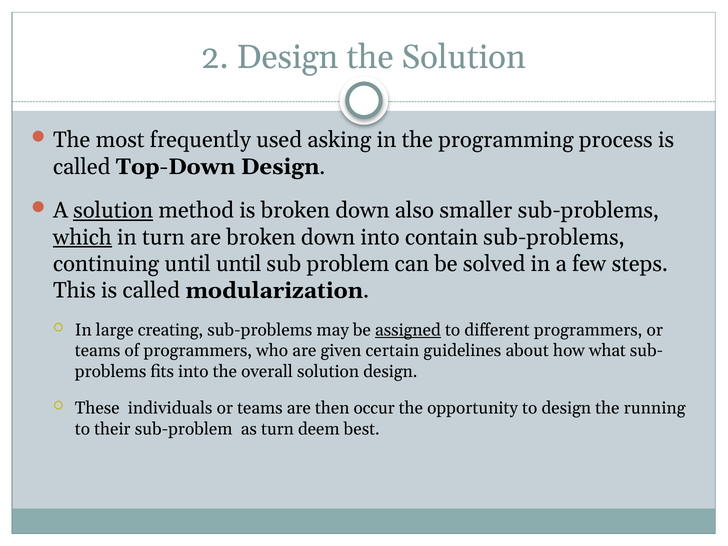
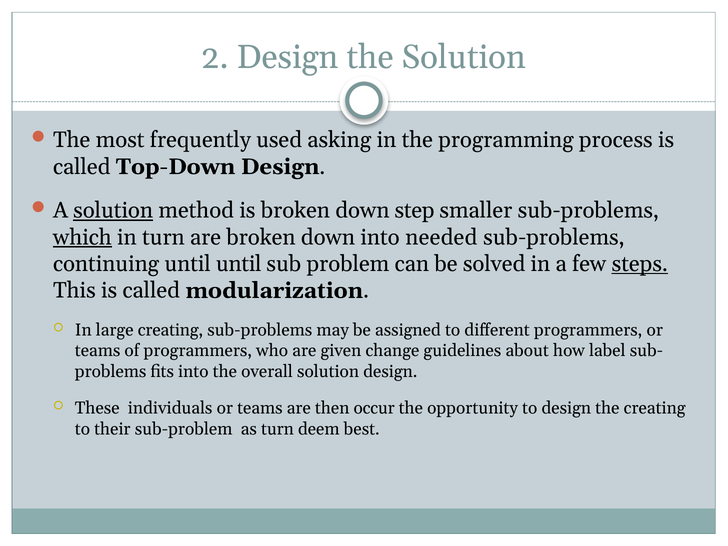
also: also -> step (415, 211)
contain: contain -> needed (441, 237)
steps underline: none -> present (640, 264)
assigned underline: present -> none (408, 330)
certain: certain -> change (392, 351)
what: what -> label (607, 351)
the running: running -> creating (655, 408)
